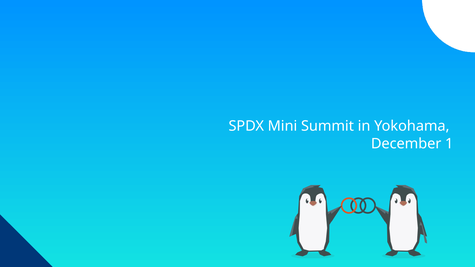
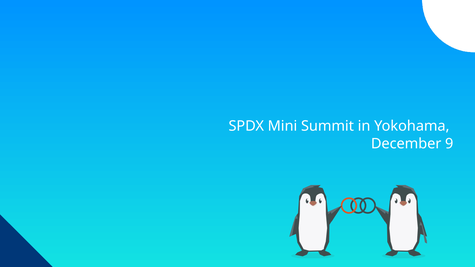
1: 1 -> 9 (449, 144)
